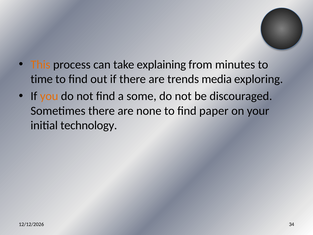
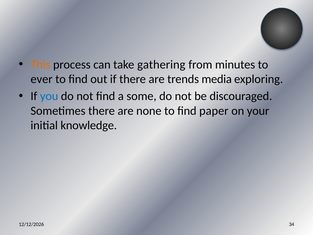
explaining: explaining -> gathering (161, 64)
time: time -> ever (42, 79)
you colour: orange -> blue (49, 96)
technology: technology -> knowledge (89, 125)
